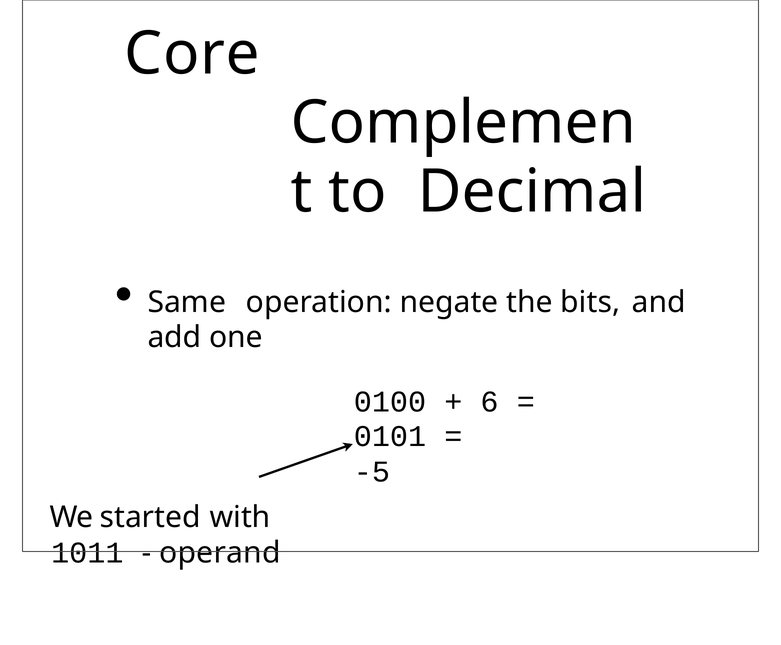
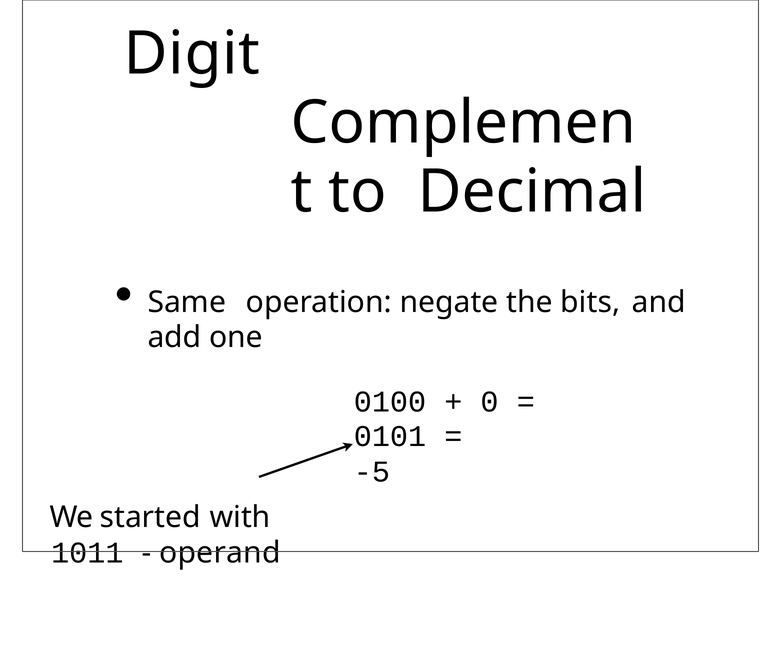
Core: Core -> Digit (192, 54)
6: 6 -> 0 (489, 402)
